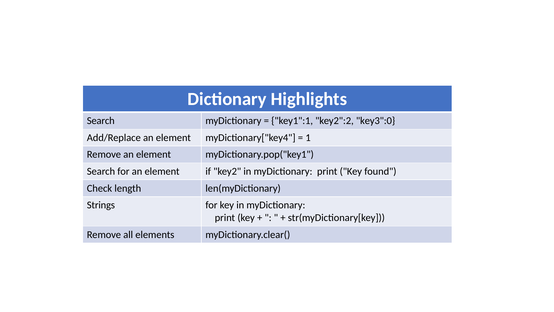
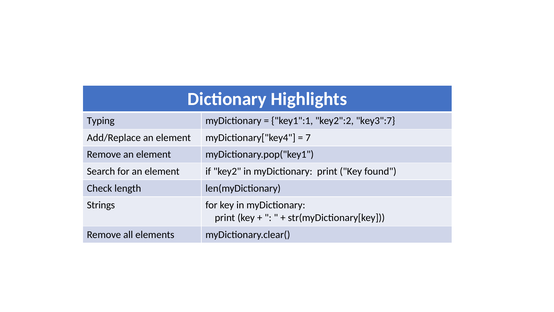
Search: Search -> Typing (101, 121)
key3":0: key3":0 -> key3":7 (376, 121)
1: 1 -> 7 (308, 138)
